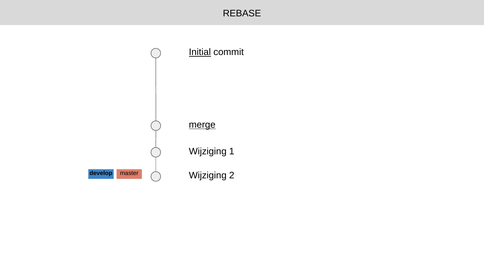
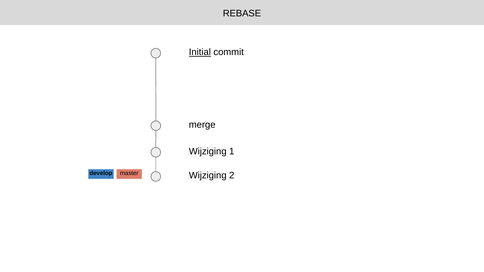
merge underline: present -> none (202, 125)
